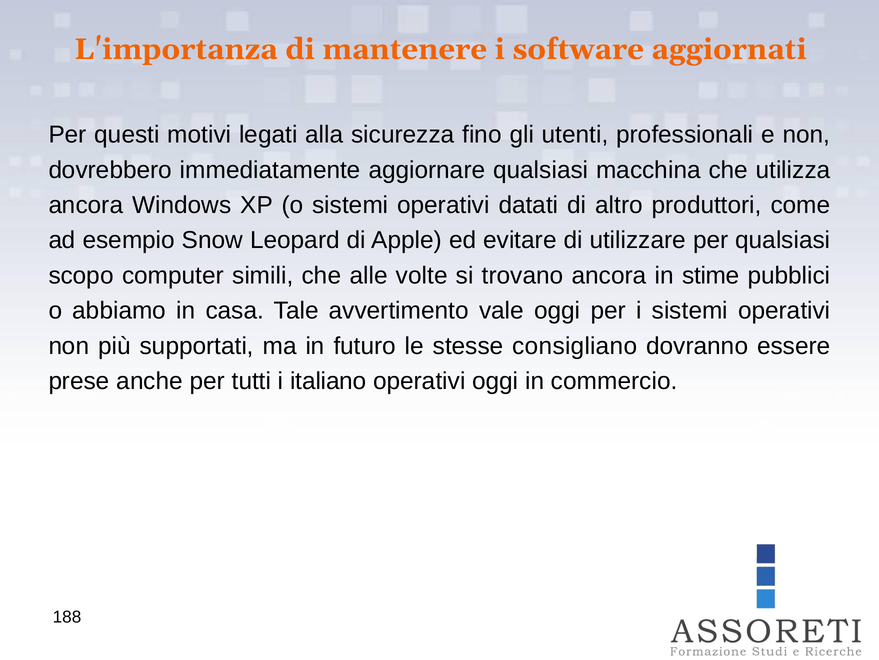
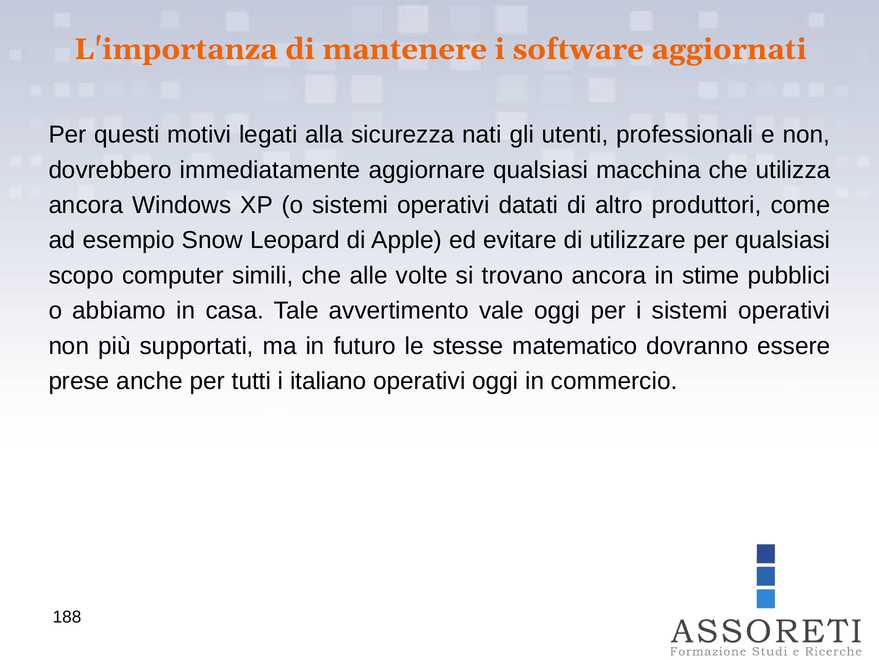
fino: fino -> nati (482, 135)
consigliano: consigliano -> matematico (575, 346)
